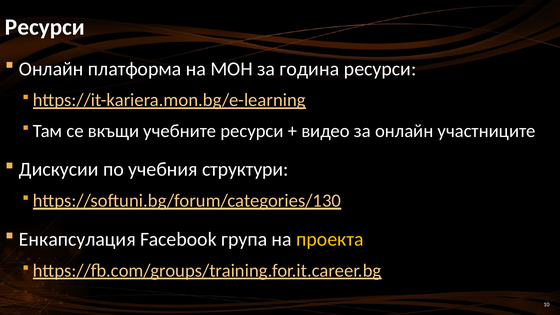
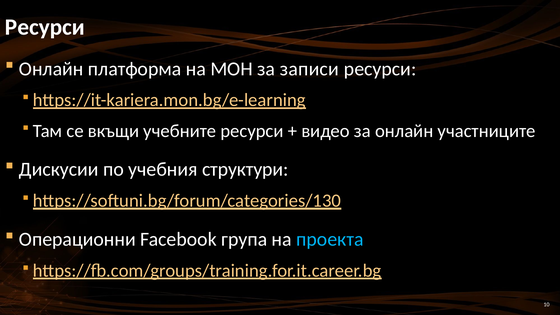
година: година -> записи (309, 69)
Енкапсулация: Енкапсулация -> Операционни (77, 239)
проекта colour: yellow -> light blue (330, 239)
